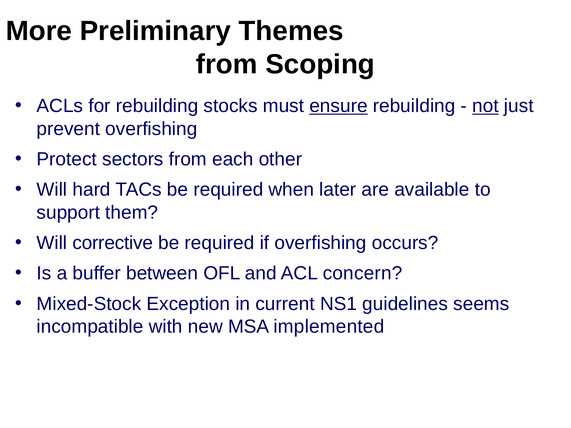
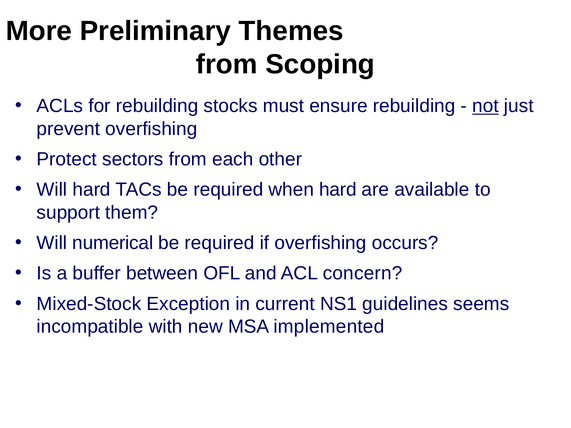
ensure underline: present -> none (338, 106)
when later: later -> hard (338, 190)
corrective: corrective -> numerical (113, 243)
